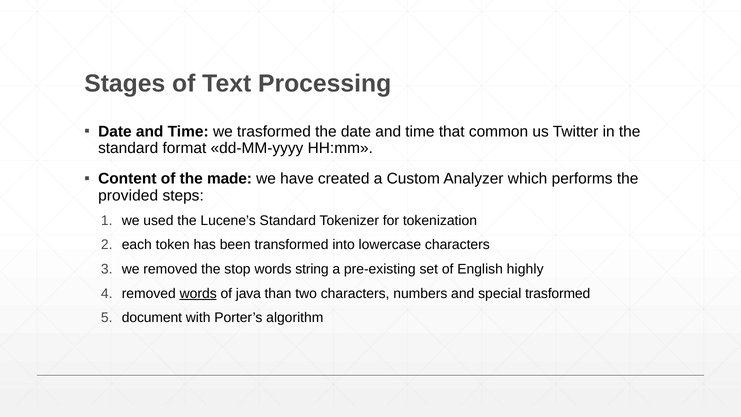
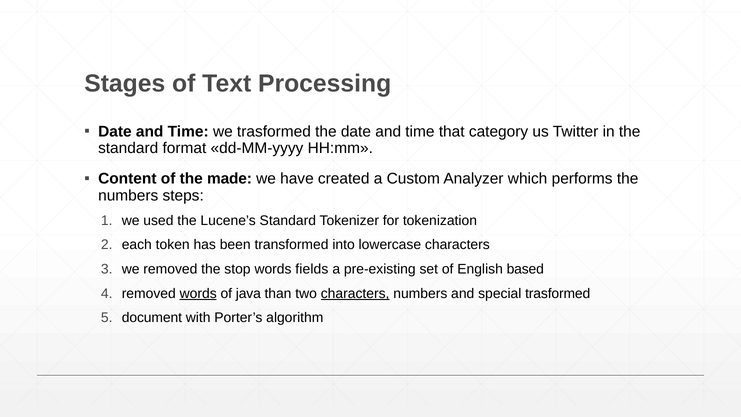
common: common -> category (499, 131)
provided: provided -> numbers (128, 195)
string: string -> fields (312, 269)
highly: highly -> based (525, 269)
characters underline: none -> present (355, 293)
